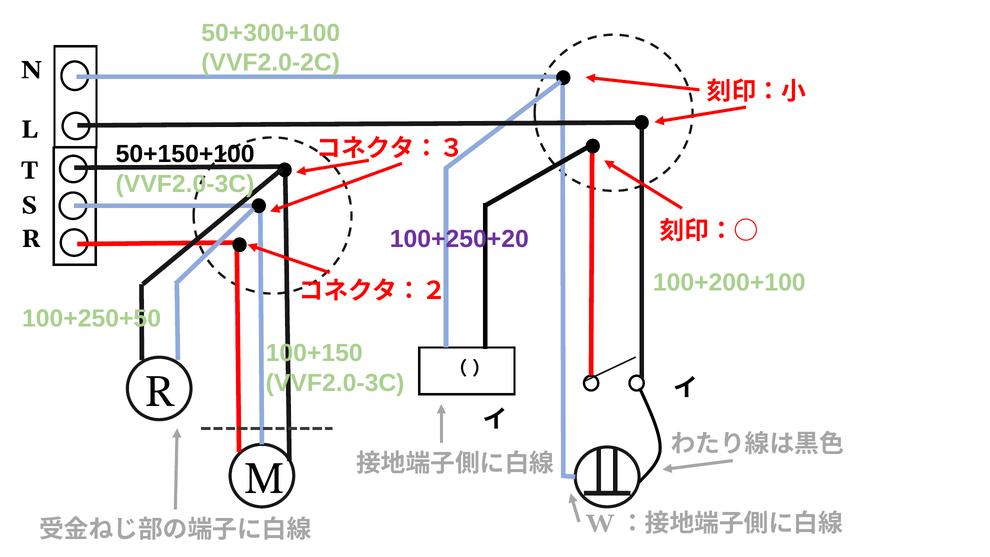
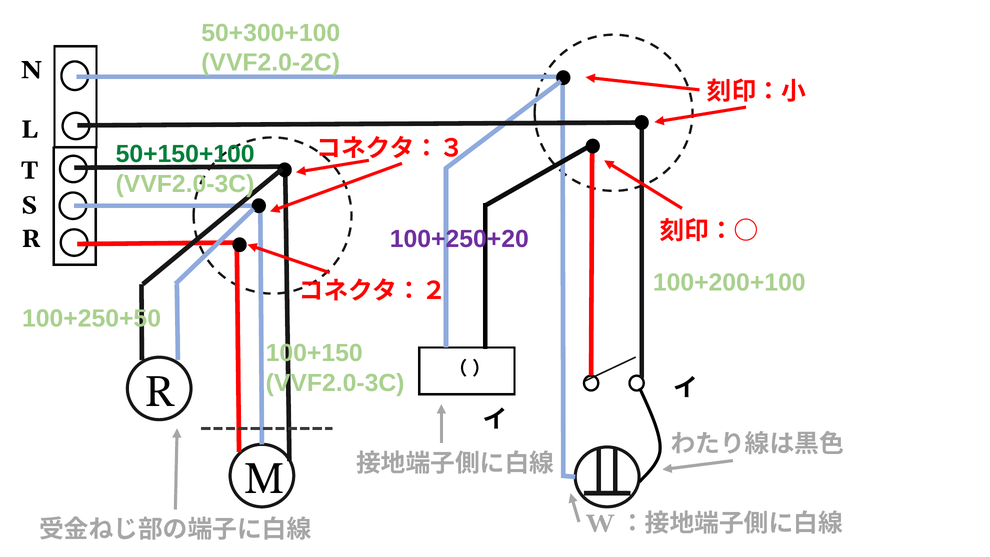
50+150+100 colour: black -> green (185, 154)
